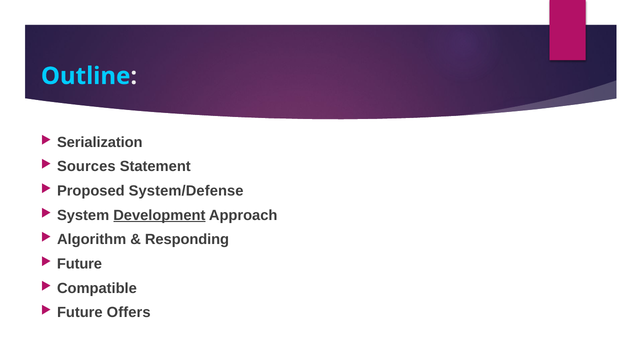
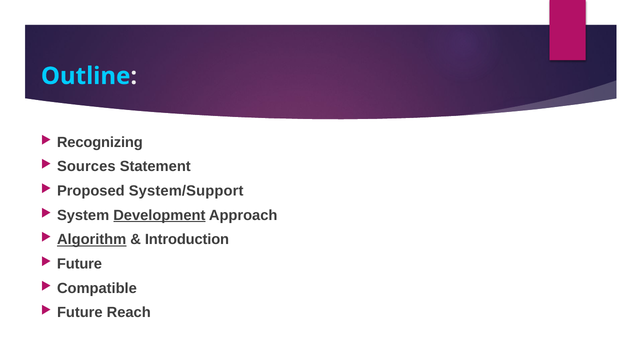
Serialization: Serialization -> Recognizing (100, 142)
System/Defense: System/Defense -> System/Support (186, 191)
Algorithm underline: none -> present (92, 240)
Responding: Responding -> Introduction (187, 240)
Offers: Offers -> Reach (129, 313)
